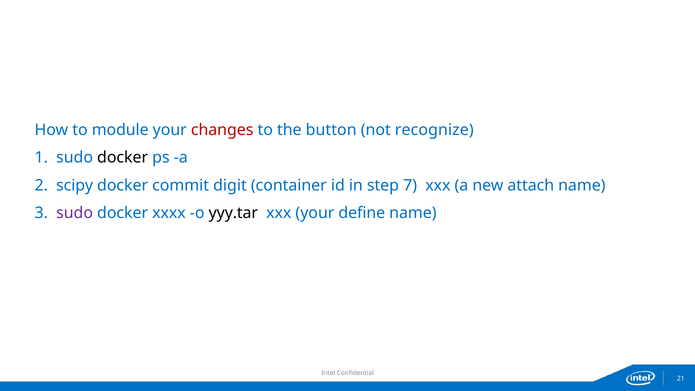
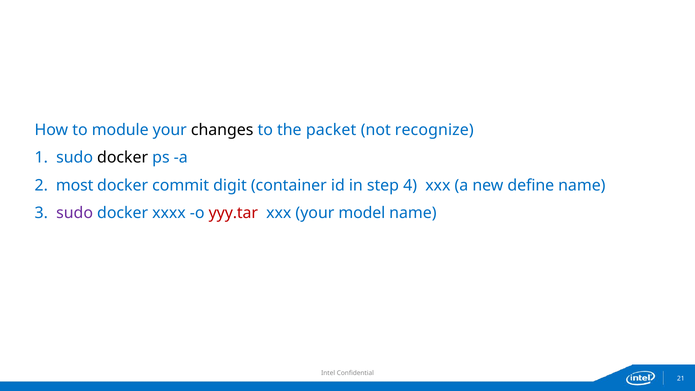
changes colour: red -> black (222, 130)
button: button -> packet (331, 130)
scipy: scipy -> most (75, 185)
7: 7 -> 4 (410, 185)
attach: attach -> define (531, 185)
yyy.tar colour: black -> red (233, 213)
define: define -> model (362, 213)
